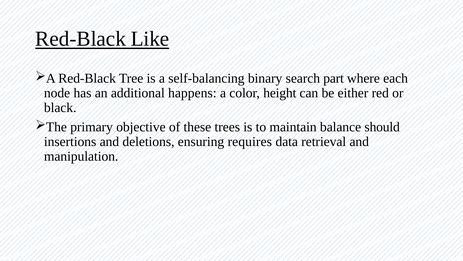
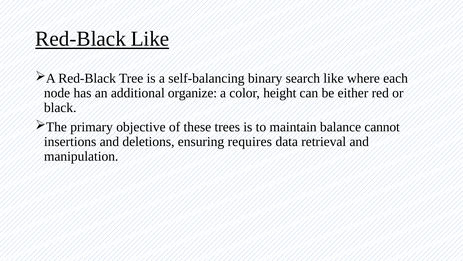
search part: part -> like (334, 78)
happens: happens -> organize (192, 93)
should: should -> cannot (382, 127)
